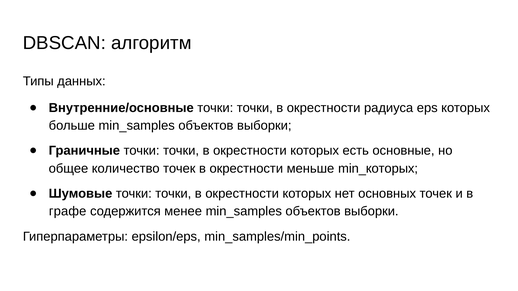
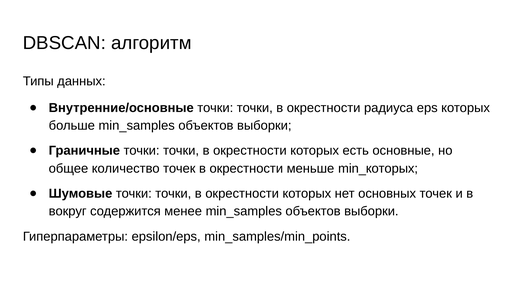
графе: графе -> вокруг (68, 212)
